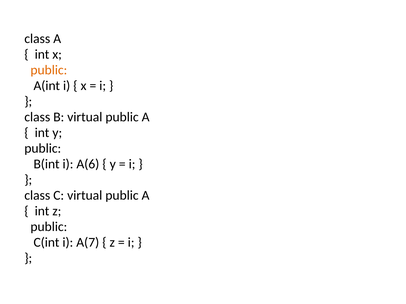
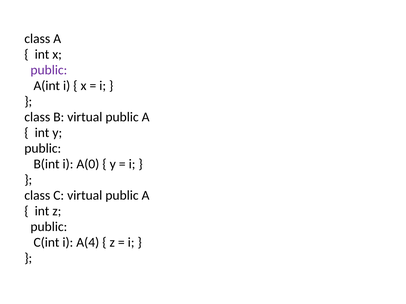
public colour: orange -> purple (49, 70)
A(6: A(6 -> A(0 (88, 164)
A(7: A(7 -> A(4 (88, 243)
